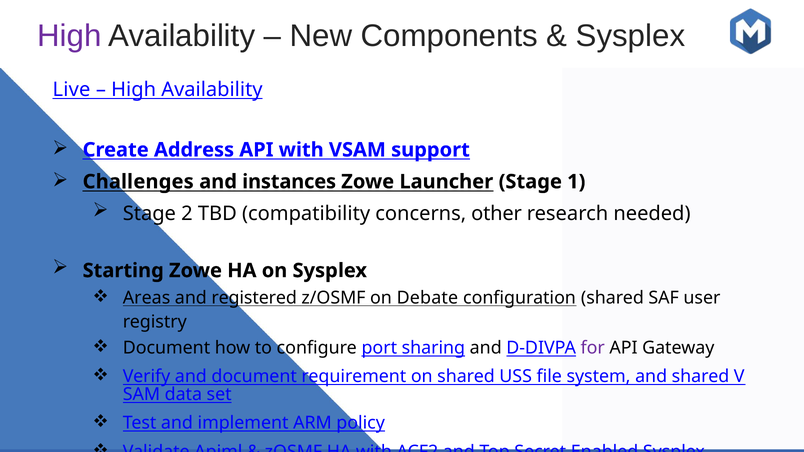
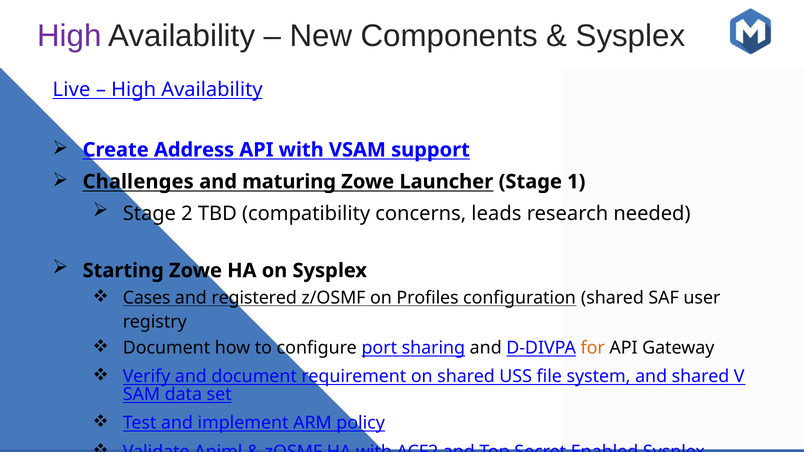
instances: instances -> maturing (289, 182)
other: other -> leads (496, 214)
Areas: Areas -> Cases (147, 298)
Debate: Debate -> Profiles (428, 298)
for colour: purple -> orange (593, 348)
